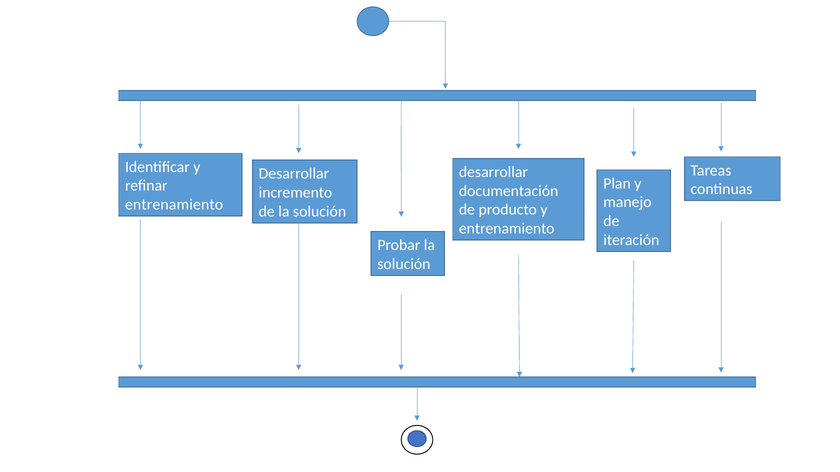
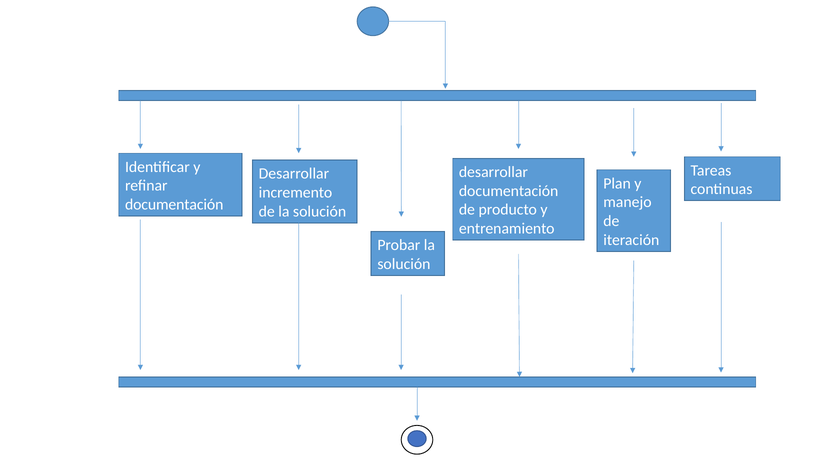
entrenamiento: entrenamiento -> documentación (174, 205)
